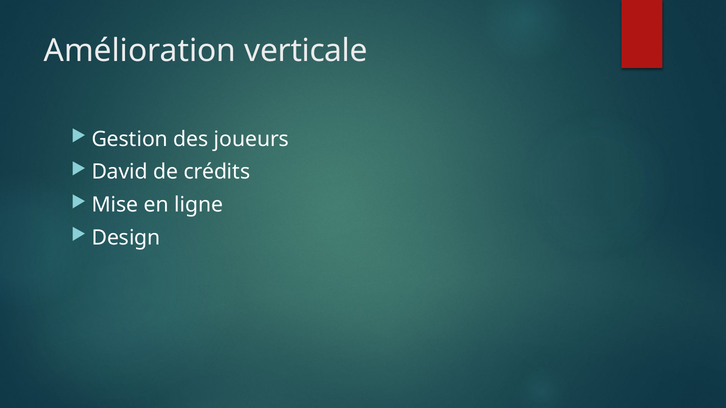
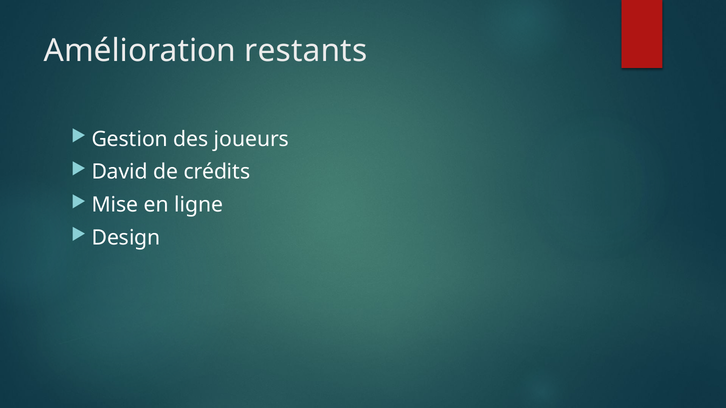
verticale: verticale -> restants (306, 51)
